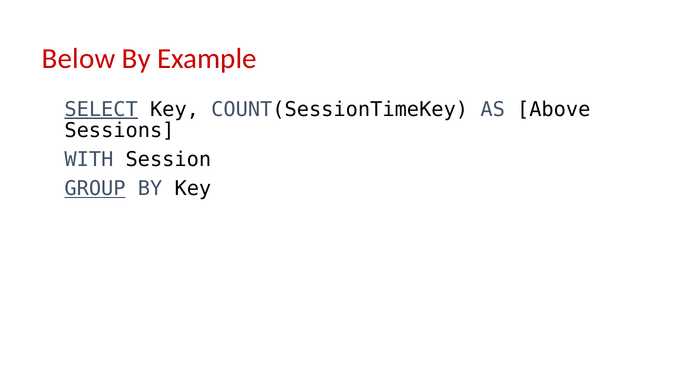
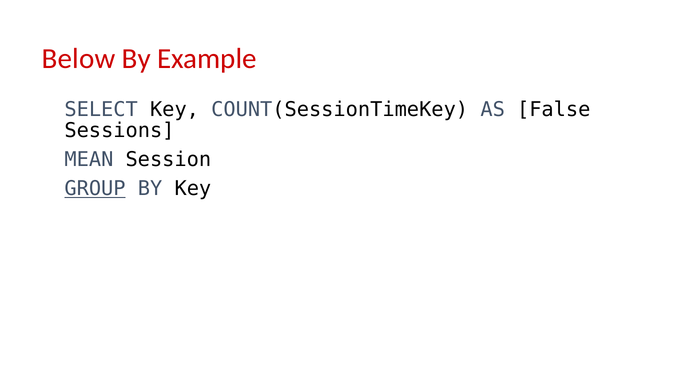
SELECT underline: present -> none (101, 110)
Above: Above -> False (554, 110)
WITH: WITH -> MEAN (89, 160)
